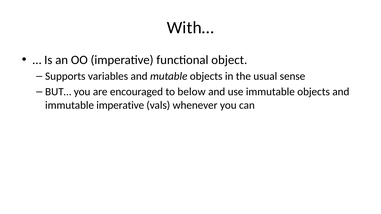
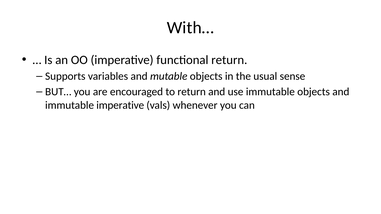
functional object: object -> return (229, 60)
to below: below -> return (192, 92)
